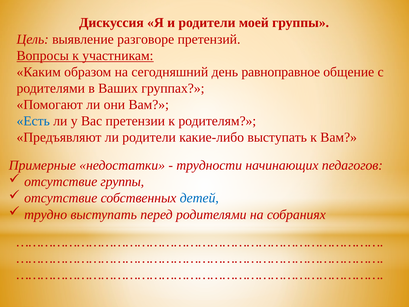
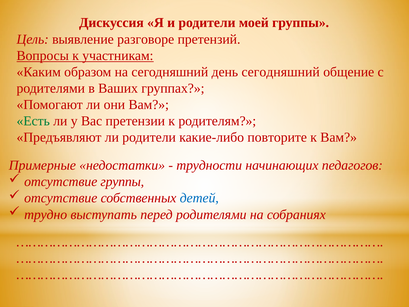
день равноправное: равноправное -> сегодняшний (281, 72)
Есть colour: blue -> green (33, 121)
какие-либо выступать: выступать -> повторите (277, 137)
